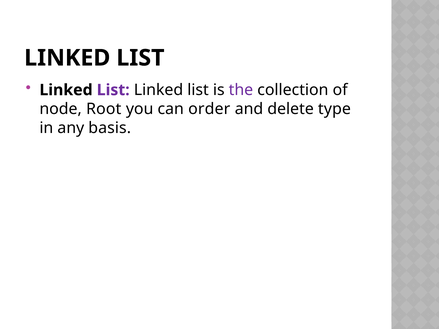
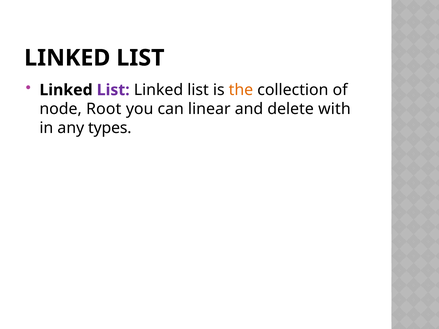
the colour: purple -> orange (241, 90)
order: order -> linear (209, 109)
type: type -> with (334, 109)
basis: basis -> types (110, 128)
